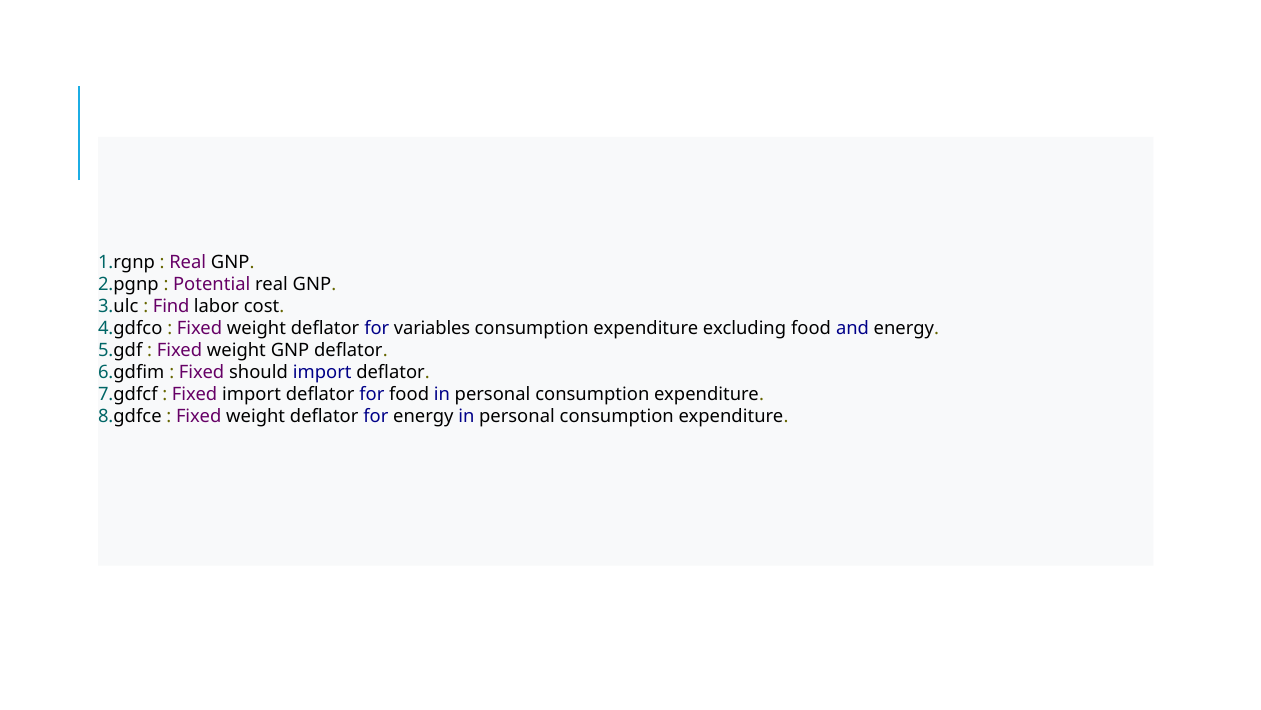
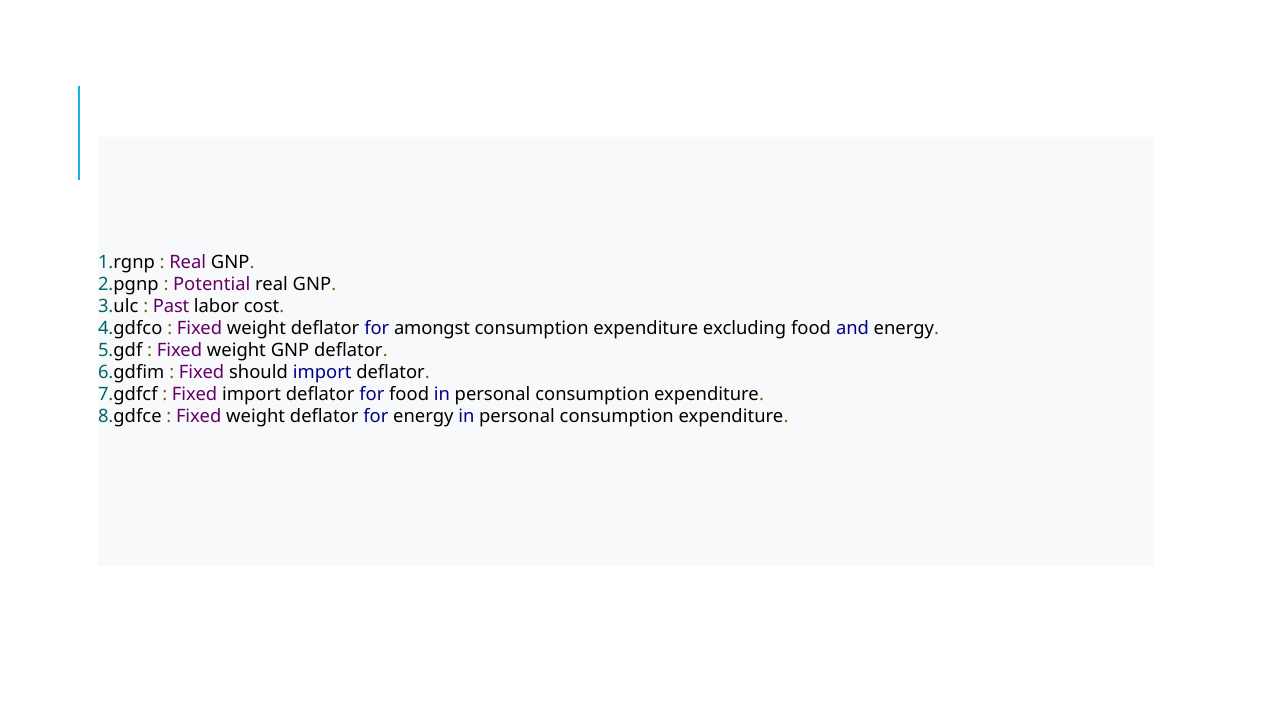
Find: Find -> Past (171, 306)
variables: variables -> amongst (432, 328)
